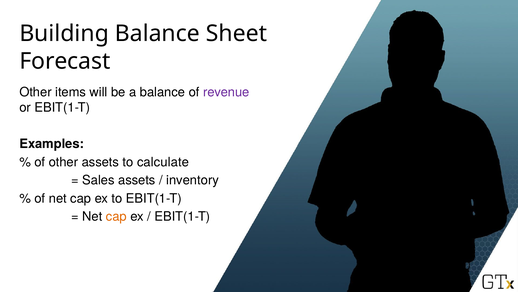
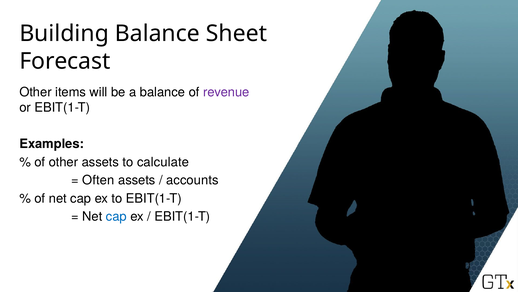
Sales: Sales -> Often (98, 180)
inventory: inventory -> accounts (192, 180)
cap colour: orange -> blue (116, 216)
